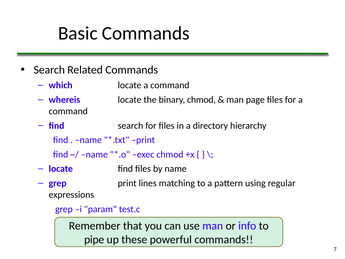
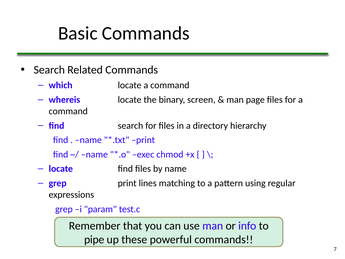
binary chmod: chmod -> screen (201, 100)
